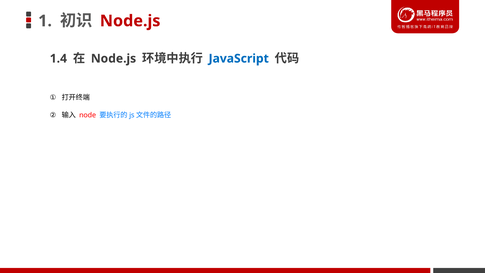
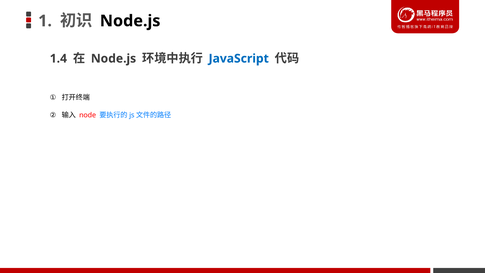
Node.js colour: red -> black (130, 21)
